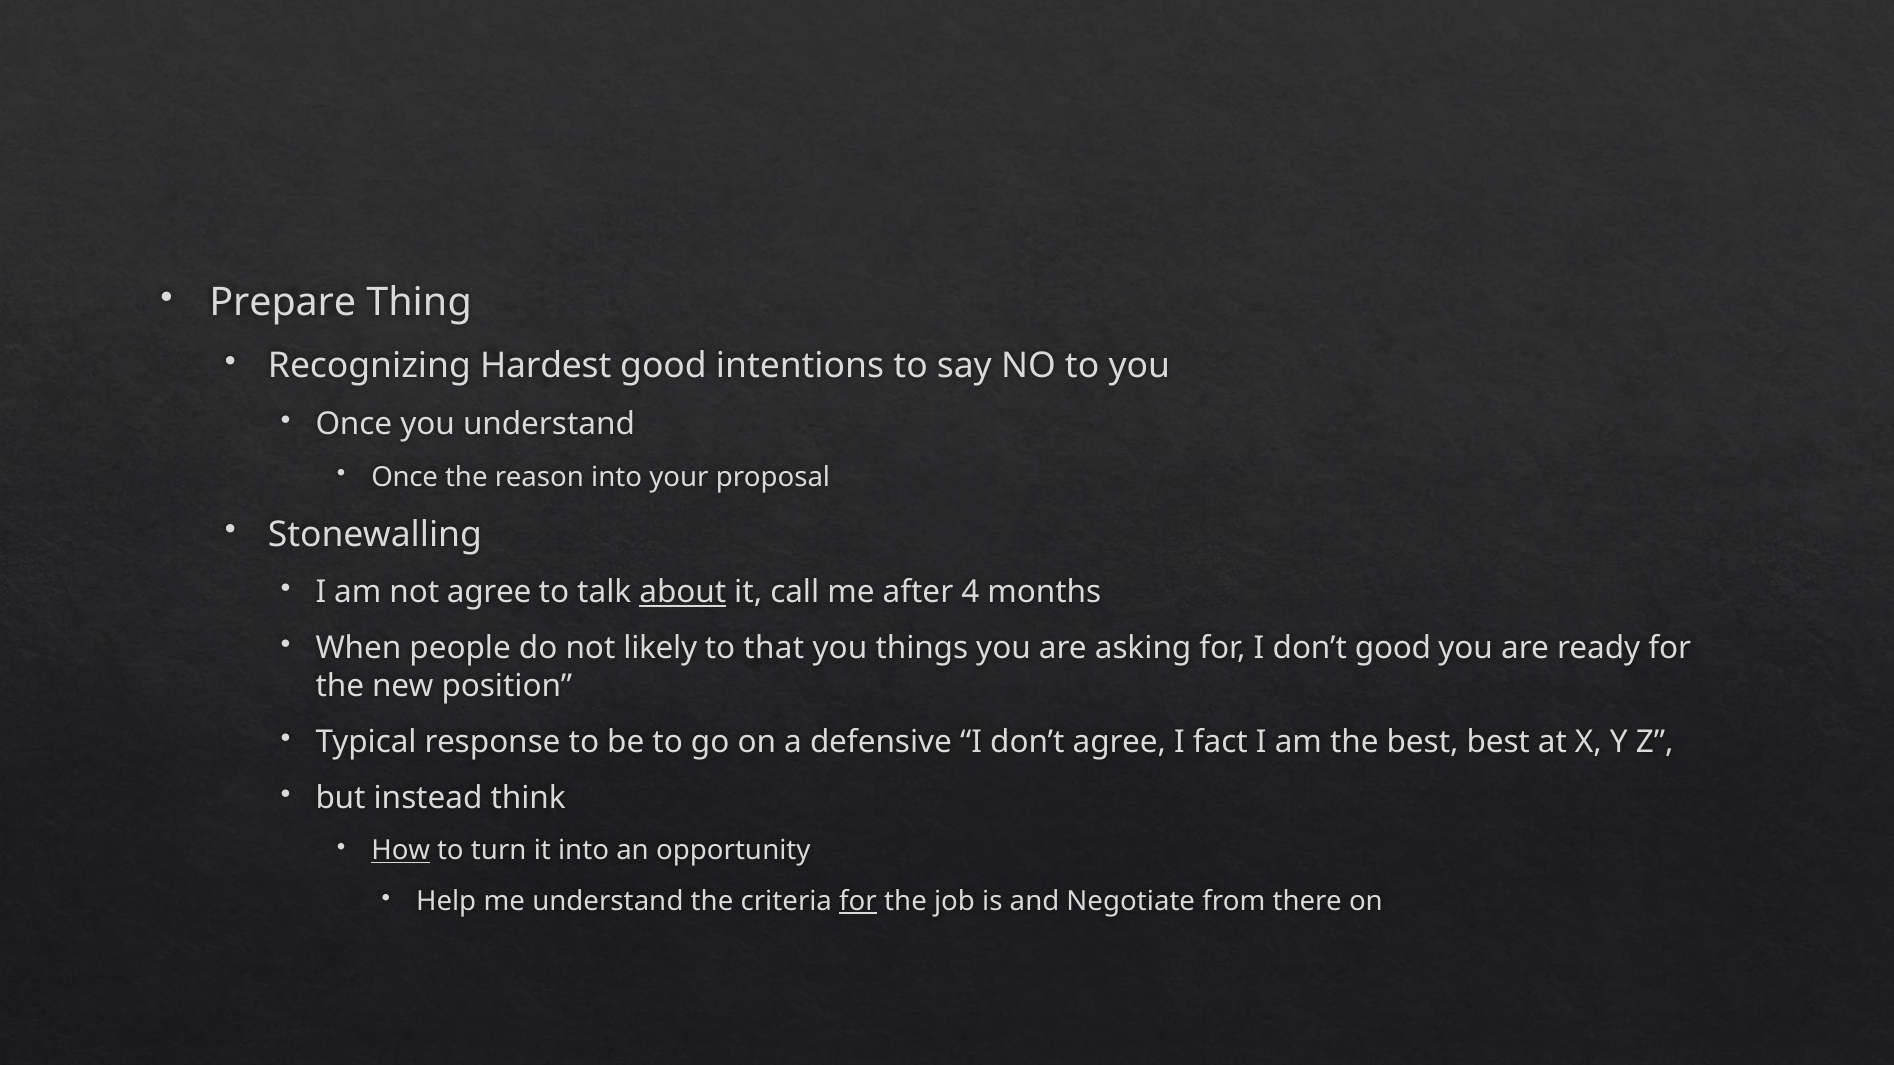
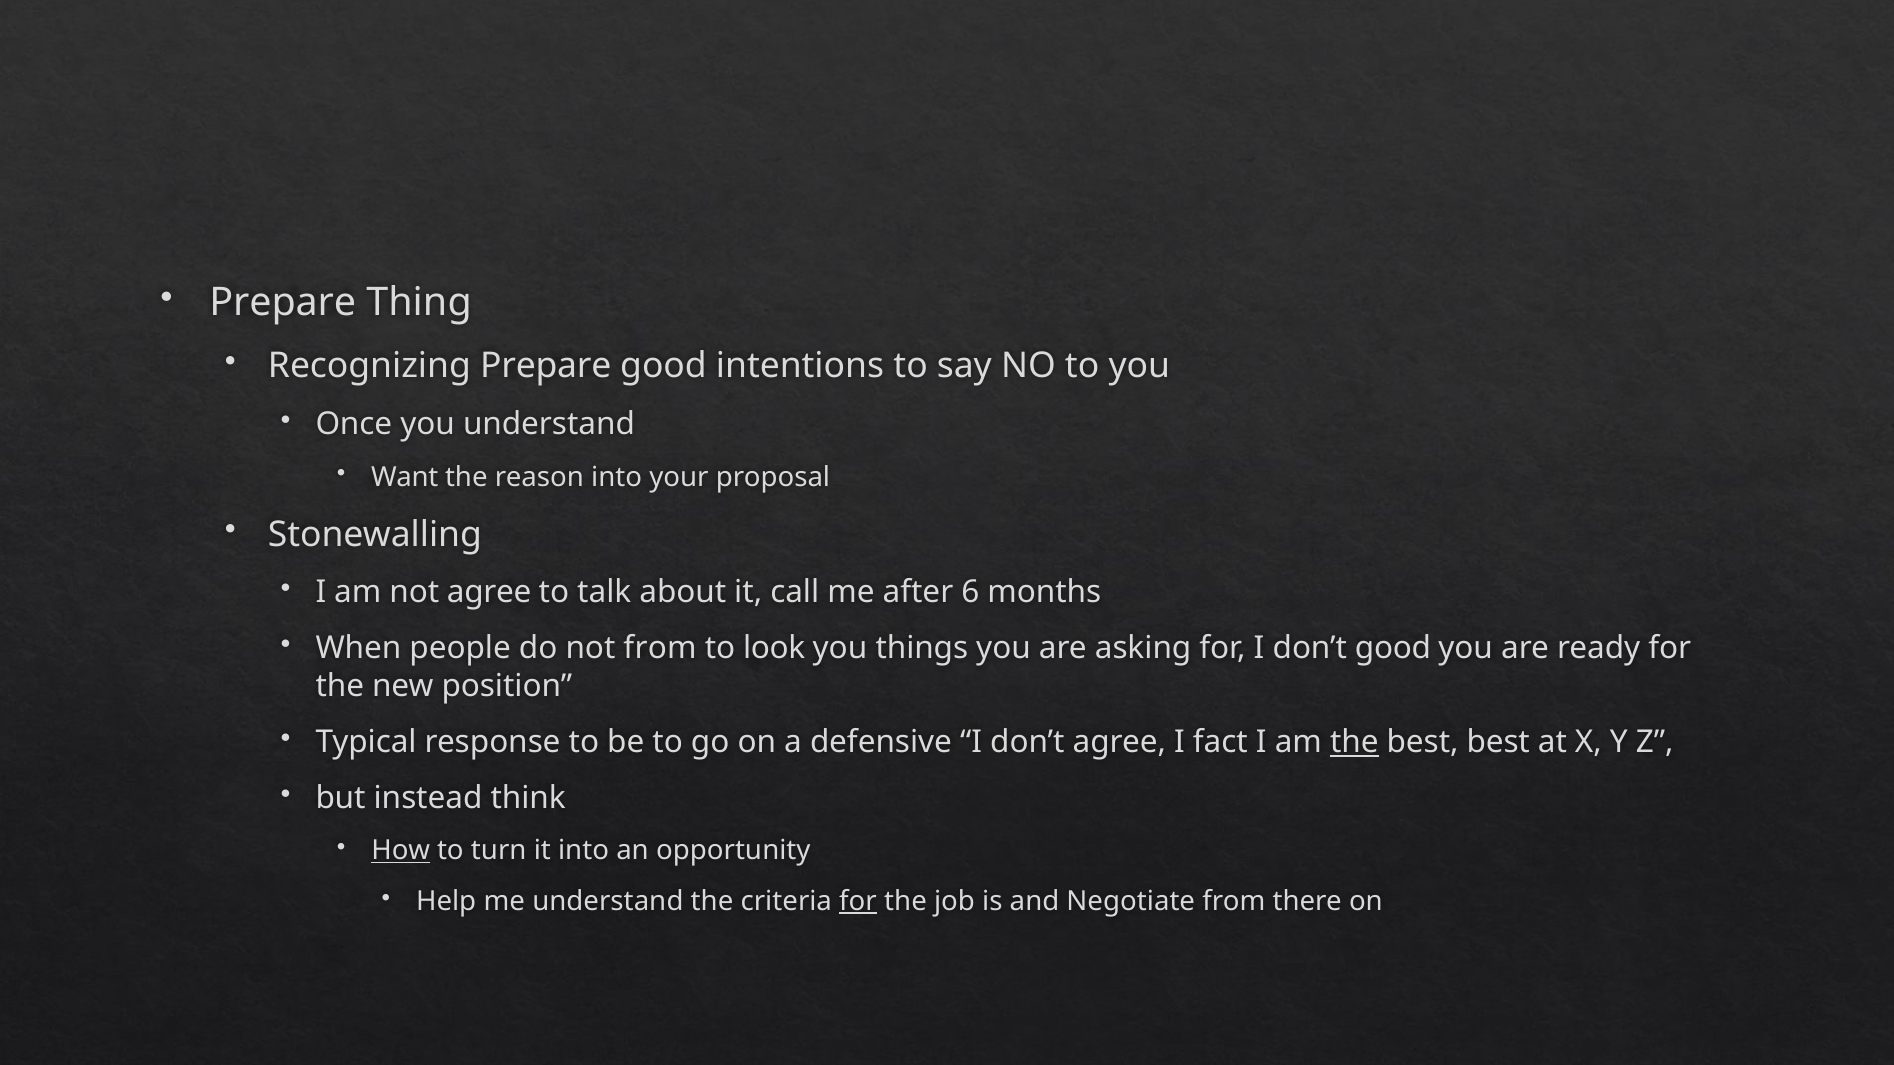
Recognizing Hardest: Hardest -> Prepare (546, 366)
Once: Once -> Want (405, 477)
about underline: present -> none (683, 593)
4: 4 -> 6 (970, 593)
not likely: likely -> from (660, 649)
that: that -> look (774, 649)
the underline: none -> present (1354, 742)
